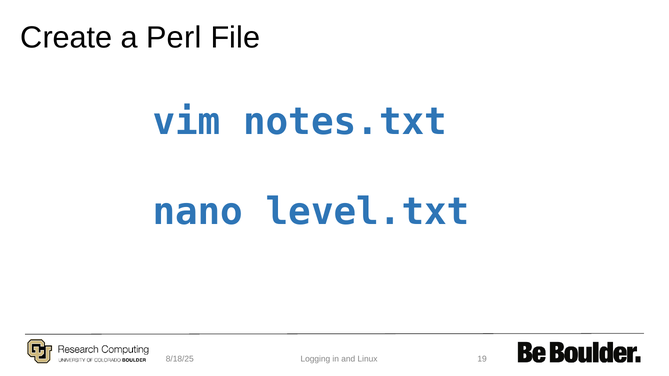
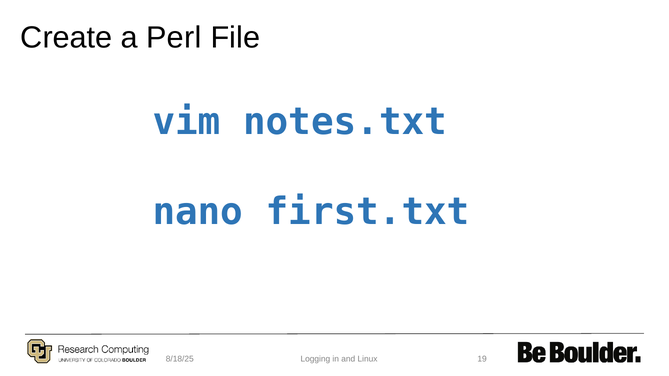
level.txt: level.txt -> first.txt (368, 212)
